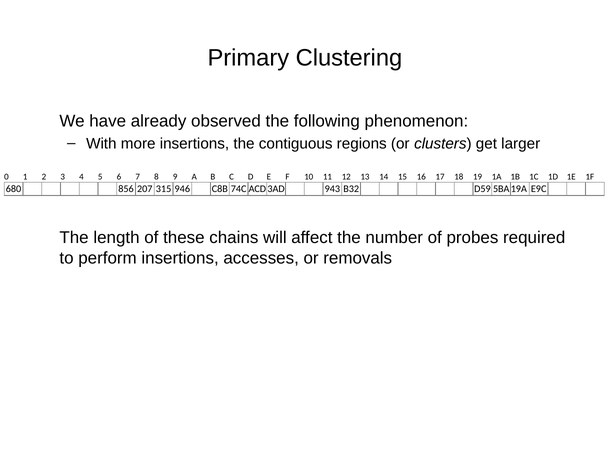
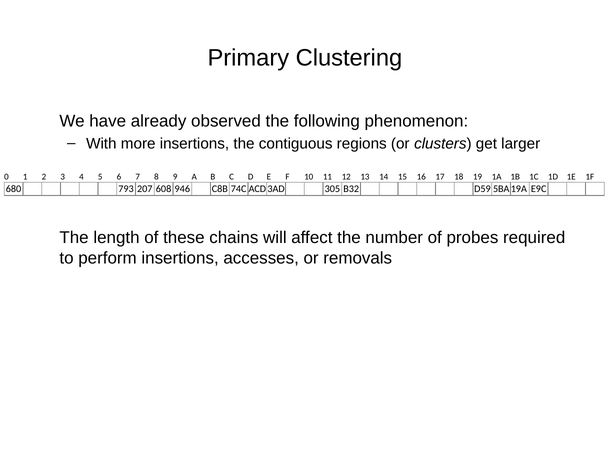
856: 856 -> 793 (126, 189)
315: 315 -> 608 (164, 189)
943: 943 -> 305 (332, 189)
